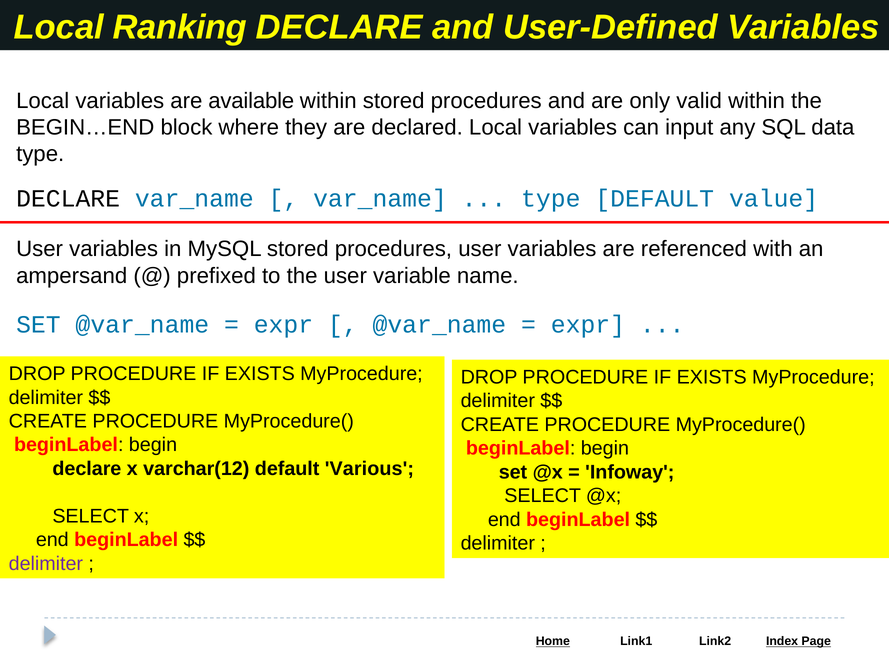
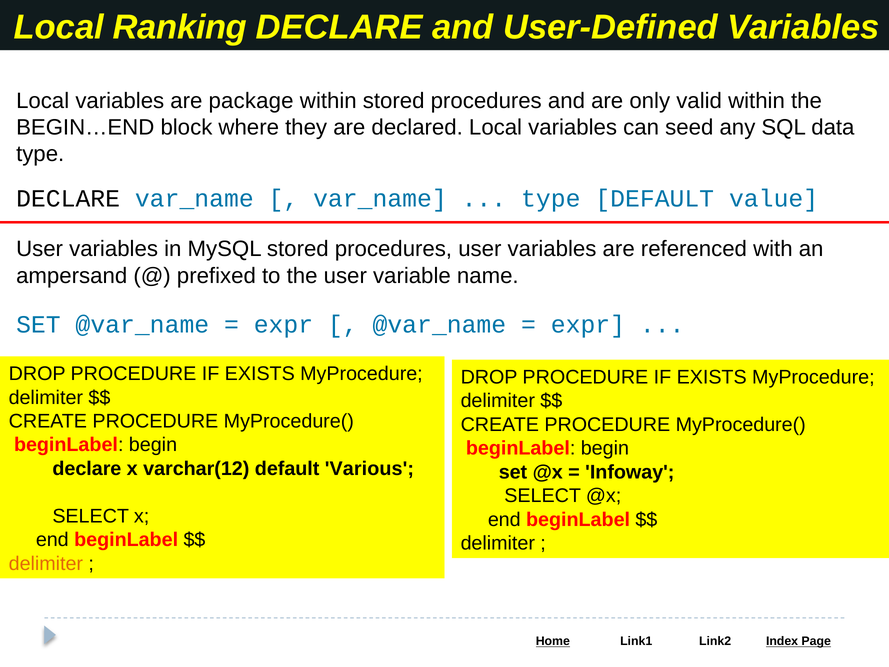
available: available -> package (251, 101)
input: input -> seed (689, 127)
delimiter colour: purple -> orange (46, 563)
